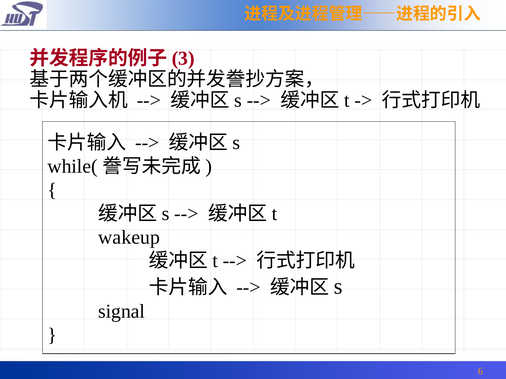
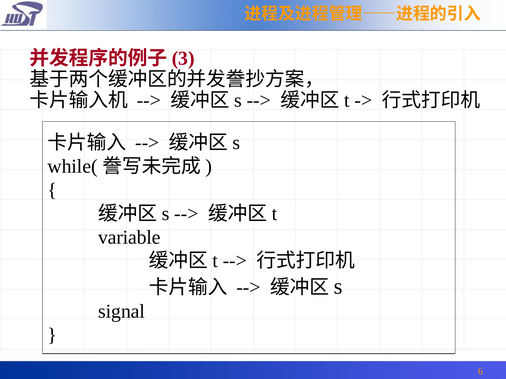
wakeup: wakeup -> variable (129, 238)
